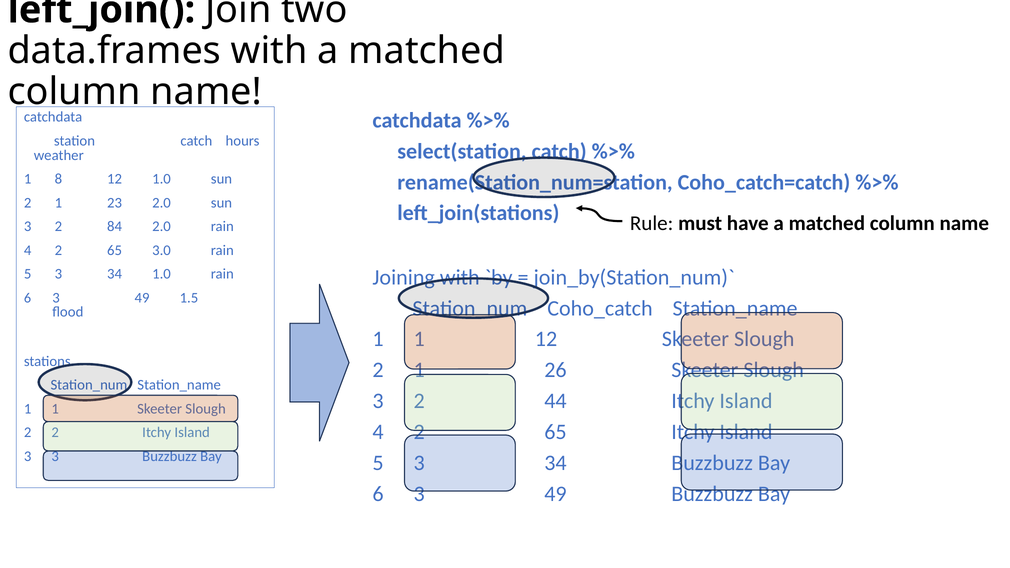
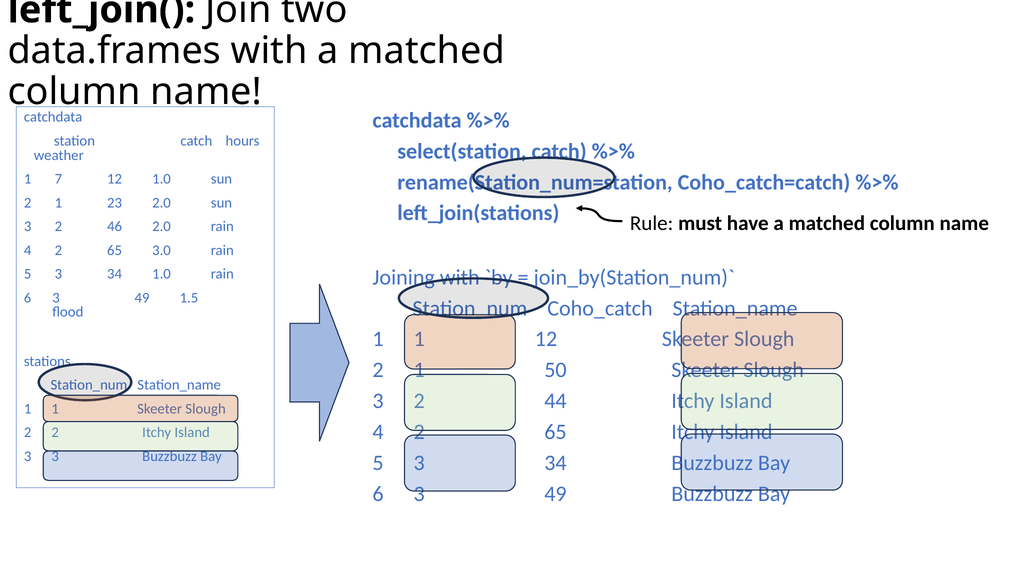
8: 8 -> 7 (58, 179)
84: 84 -> 46 (115, 227)
26: 26 -> 50 (555, 370)
